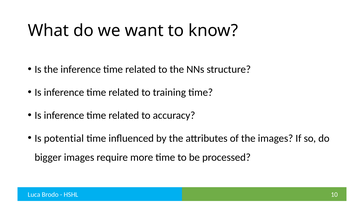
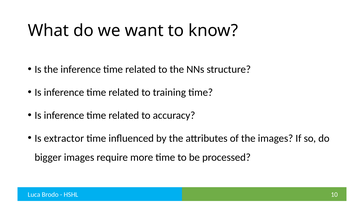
potential: potential -> extractor (64, 138)
